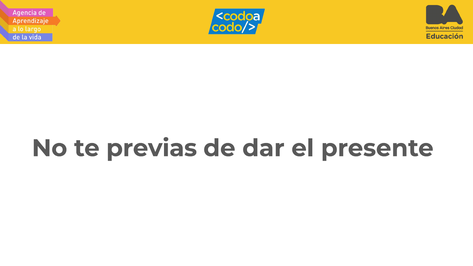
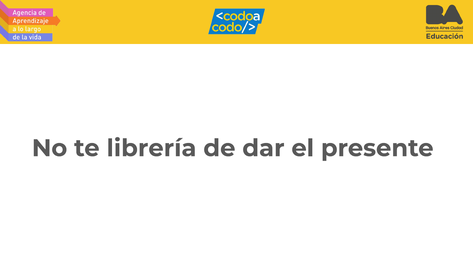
previas: previas -> librería (151, 148)
